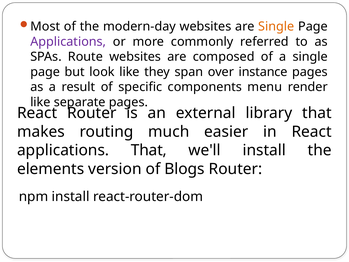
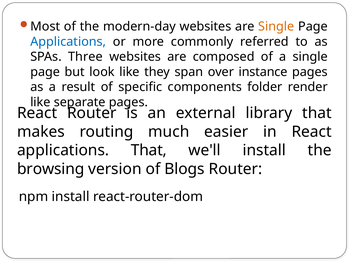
Applications colour: purple -> blue (68, 42)
Route: Route -> Three (85, 57)
menu: menu -> folder (265, 87)
elements: elements -> browsing (51, 169)
